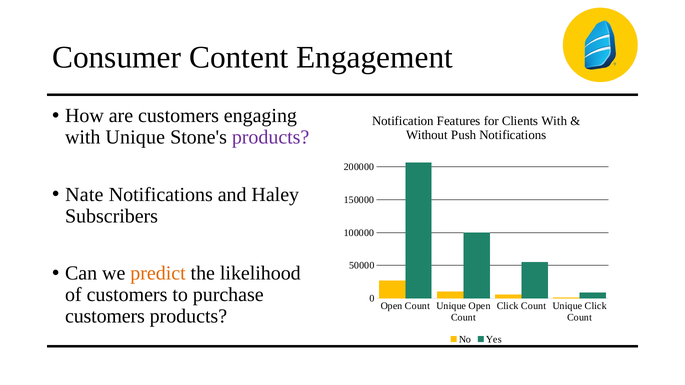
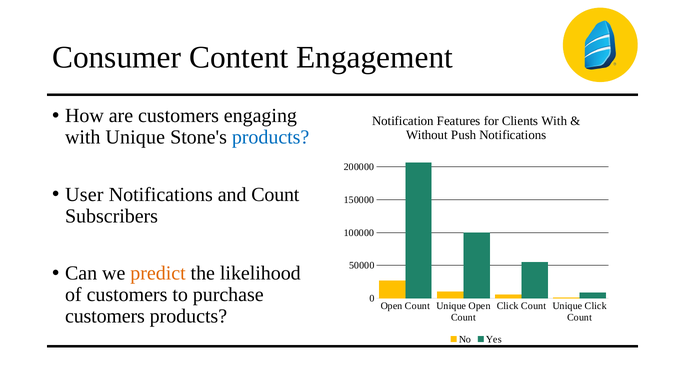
products colour: purple -> blue (271, 137)
Nate: Nate -> User (84, 195)
and Haley: Haley -> Count (275, 195)
